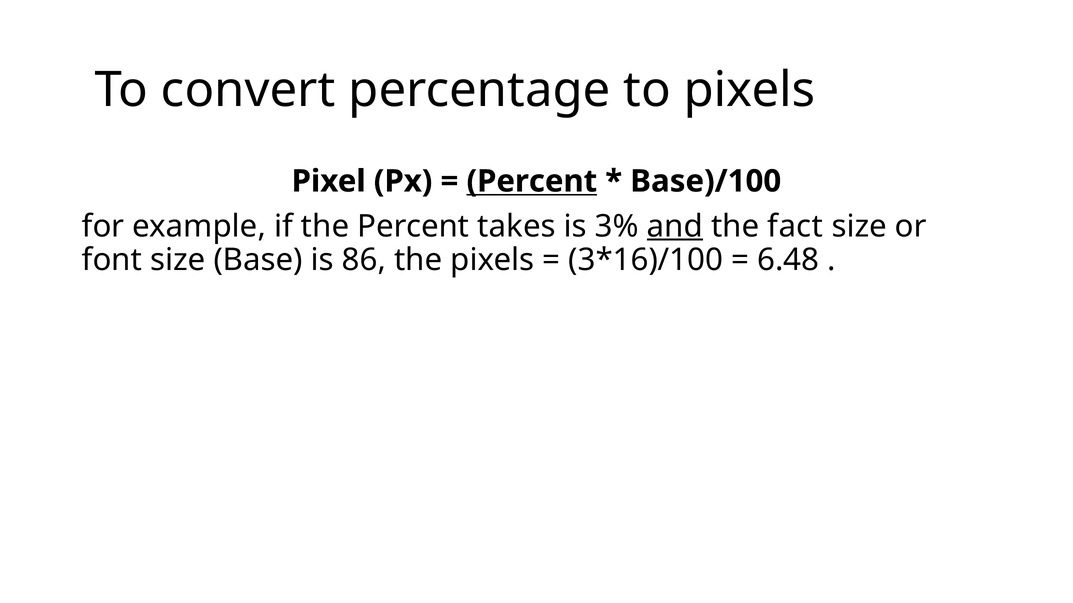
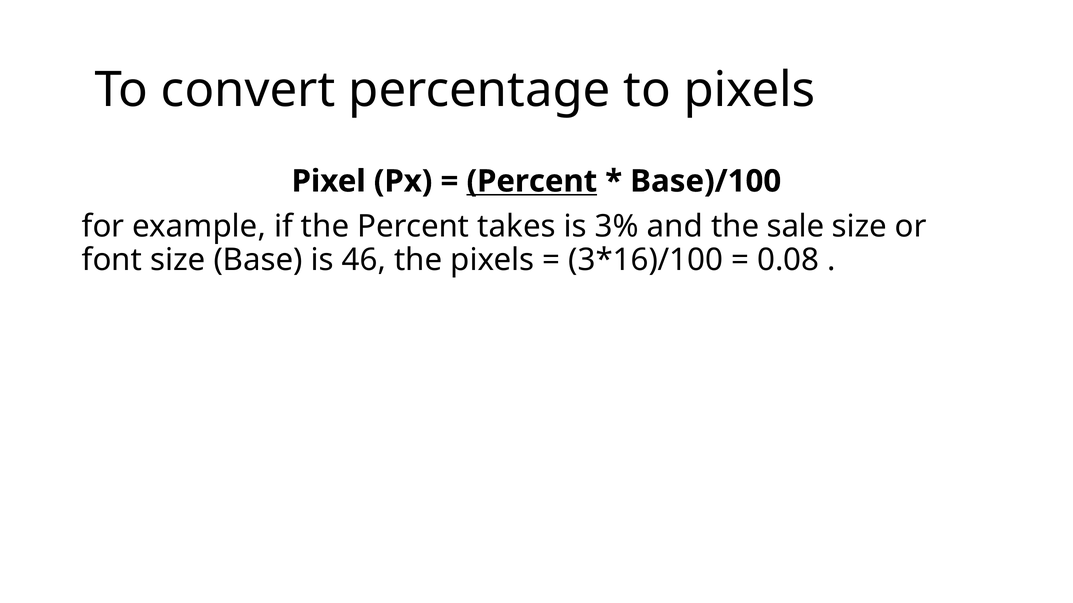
and underline: present -> none (675, 226)
fact: fact -> sale (796, 226)
86: 86 -> 46 (364, 260)
6.48: 6.48 -> 0.08 (788, 260)
